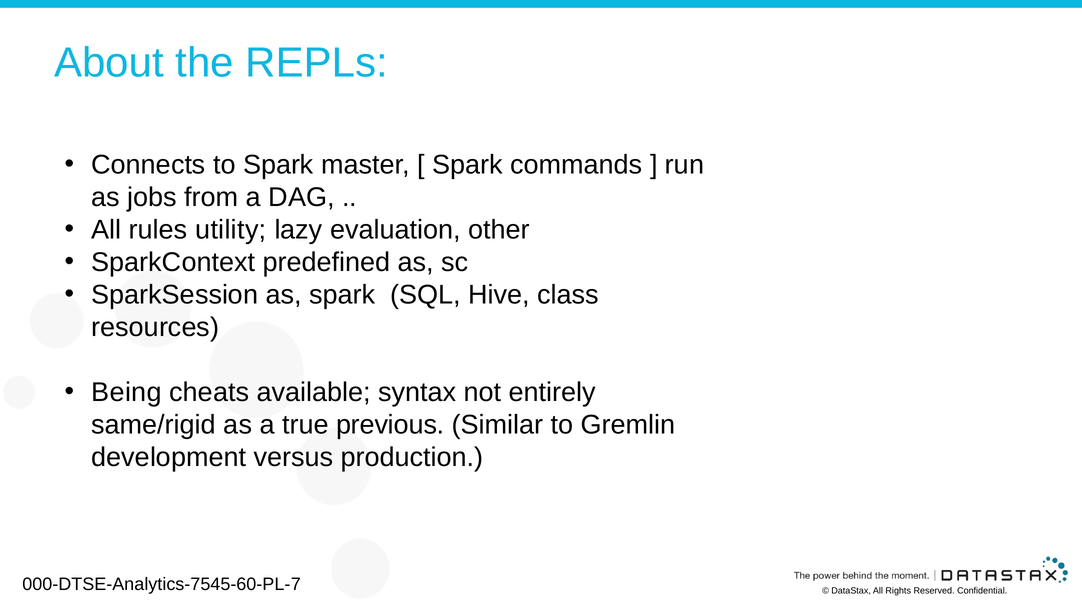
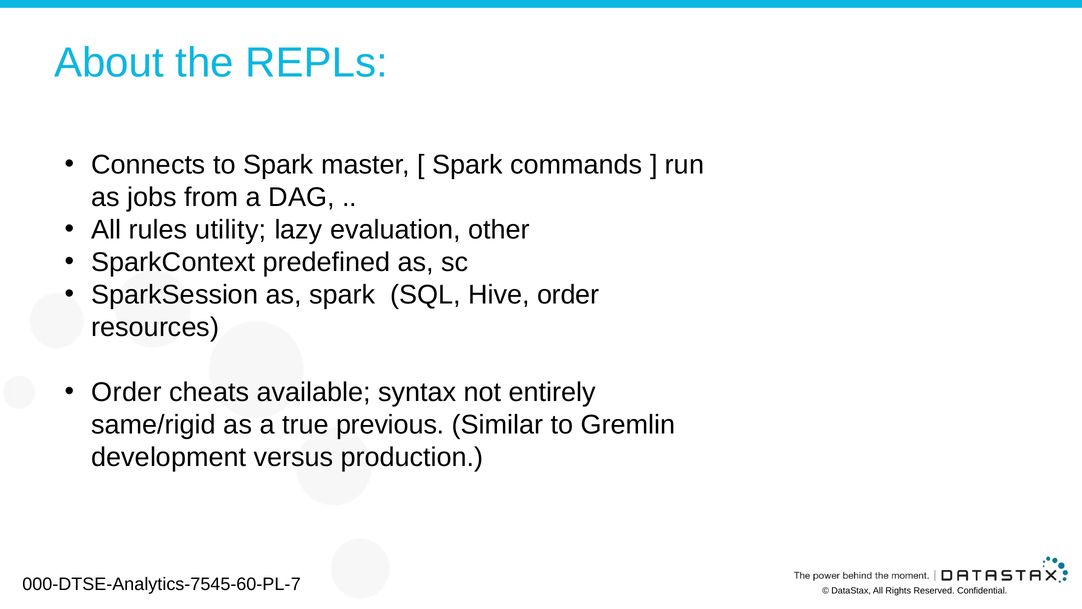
Hive class: class -> order (568, 295)
Being: Being -> Order (127, 392)
